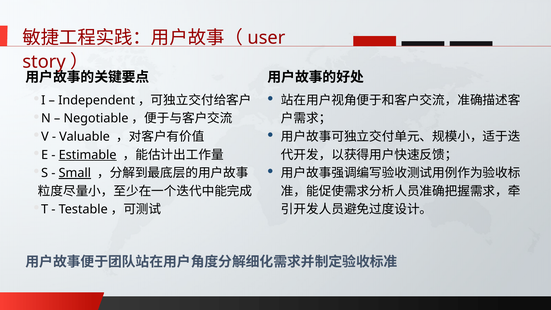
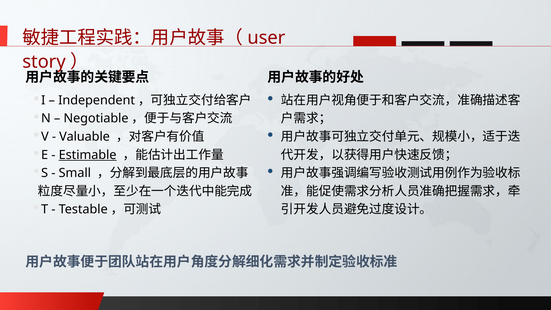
Small underline: present -> none (75, 173)
